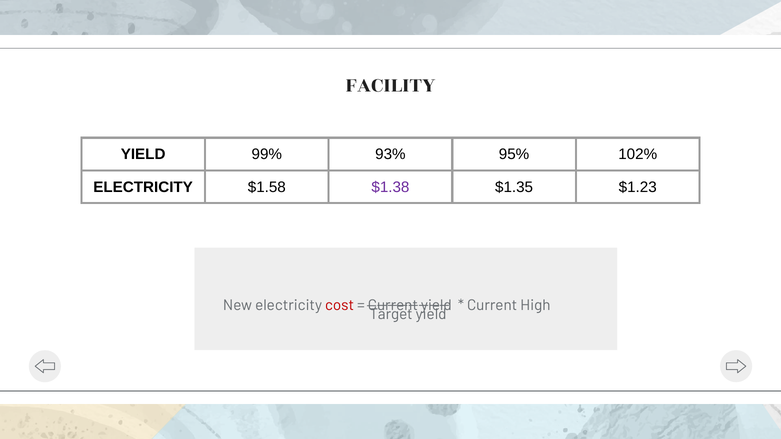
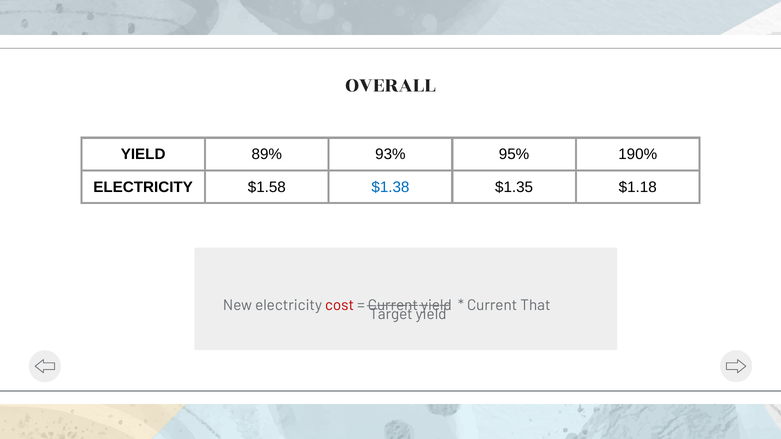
FACILITY: FACILITY -> OVERALL (390, 85)
99%: 99% -> 89% (267, 154)
102%: 102% -> 190% (638, 154)
$1.38 colour: purple -> blue (390, 187)
$1.23: $1.23 -> $1.18 (638, 187)
High: High -> That (535, 305)
